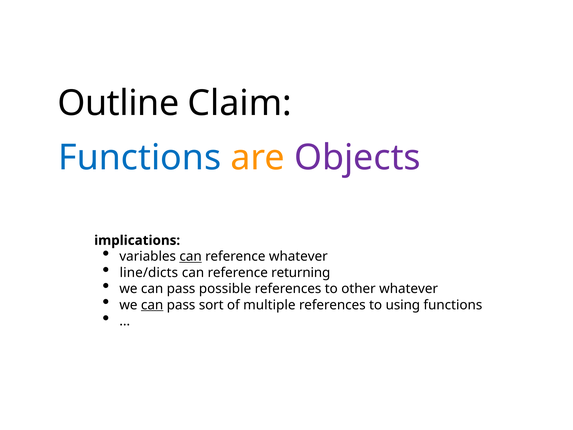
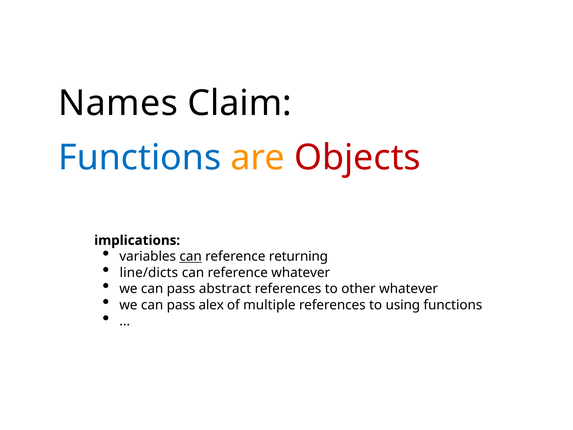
Outline: Outline -> Names (118, 103)
Objects colour: purple -> red (357, 158)
reference whatever: whatever -> returning (298, 256)
reference returning: returning -> whatever (301, 273)
possible: possible -> abstract (225, 289)
can underline: present -> none (152, 305)
sort: sort -> alex (211, 305)
